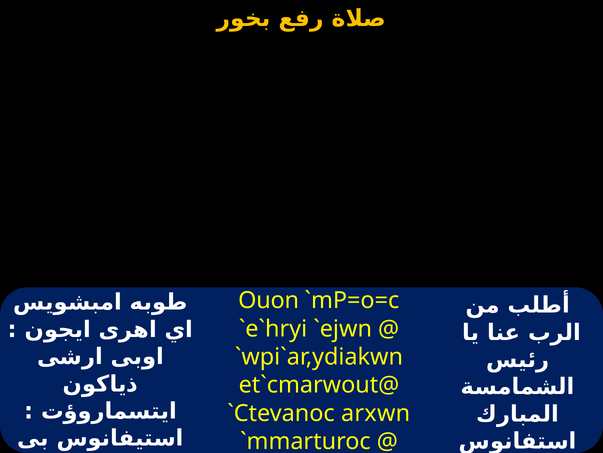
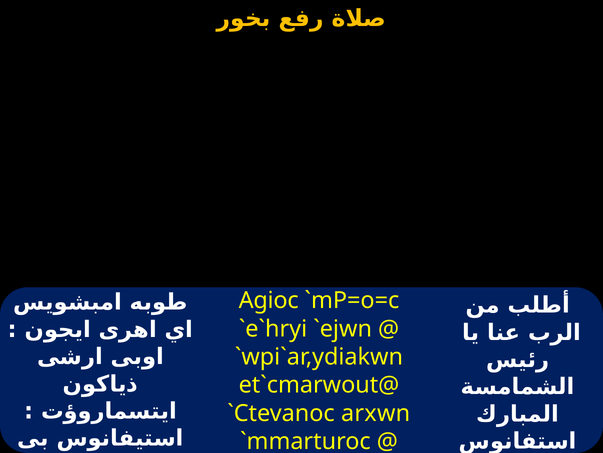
Ouon: Ouon -> Agioc (269, 300)
